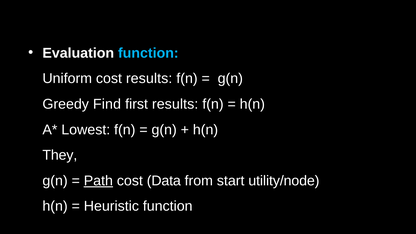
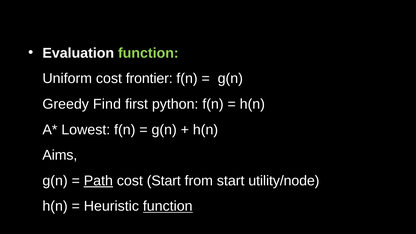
function colour: light blue -> light green (148, 53)
cost results: results -> frontier (149, 79)
first results: results -> python (175, 104)
They: They -> Aims (60, 155)
cost Data: Data -> Start (164, 181)
function underline: none -> present (168, 206)
